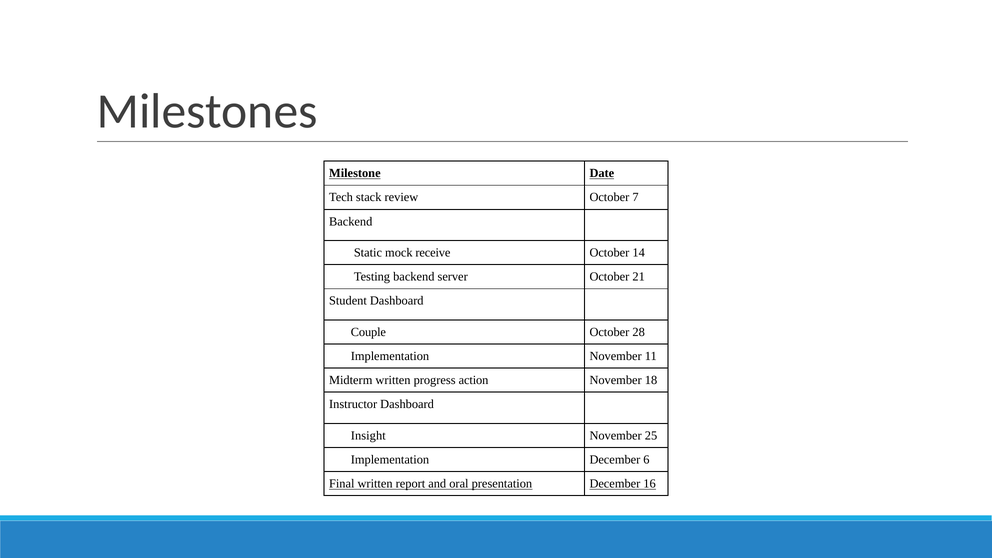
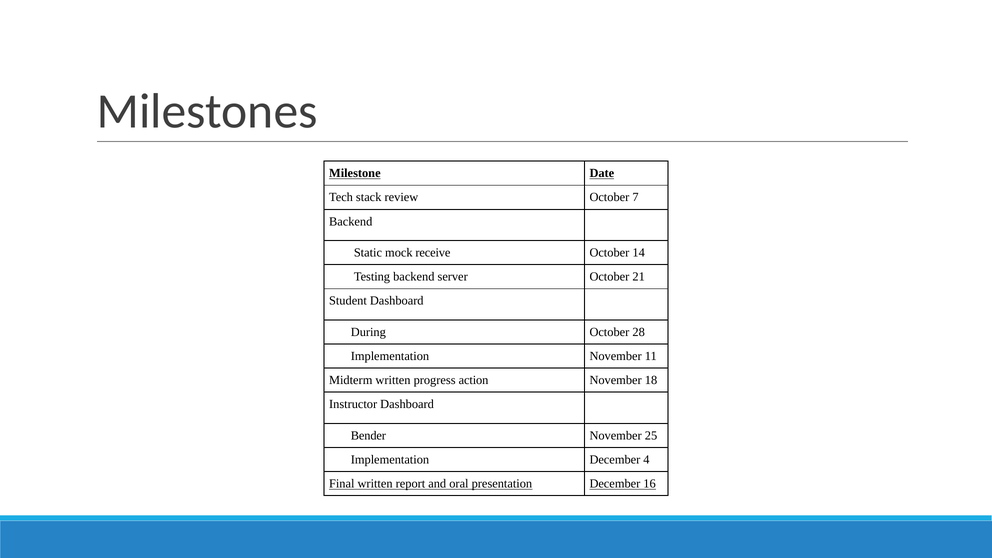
Couple: Couple -> During (368, 332)
Insight: Insight -> Bender (368, 435)
6: 6 -> 4 (646, 460)
